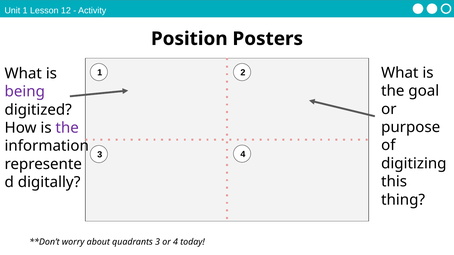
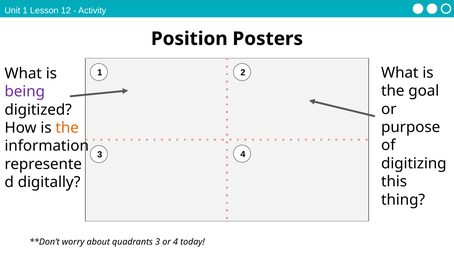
the colour: purple -> orange (67, 128)
